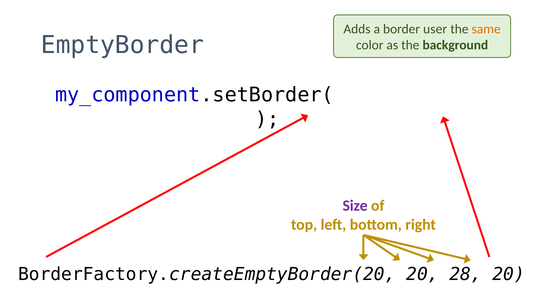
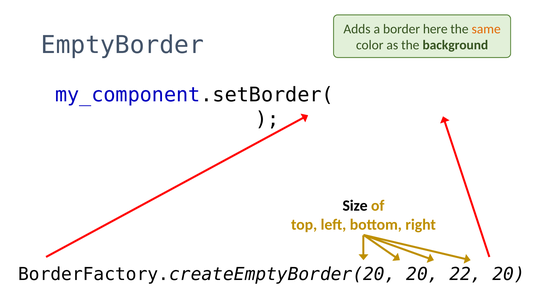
user: user -> here (435, 29)
Size colour: purple -> black (355, 206)
28: 28 -> 22 (466, 274)
